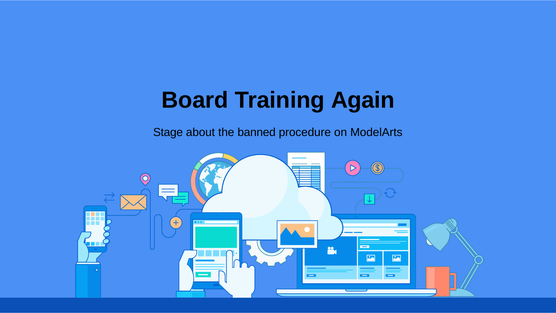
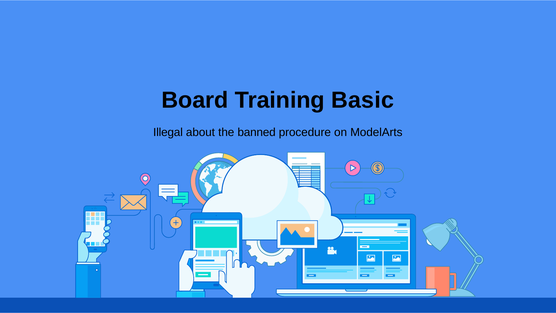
Again: Again -> Basic (363, 100)
Stage: Stage -> Illegal (168, 132)
